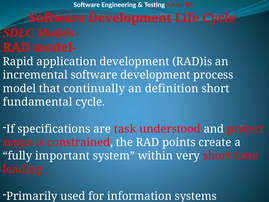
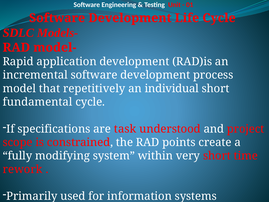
continually: continually -> repetitively (94, 88)
definition: definition -> individual (172, 88)
important: important -> modifying (63, 156)
leading: leading -> rework (23, 169)
